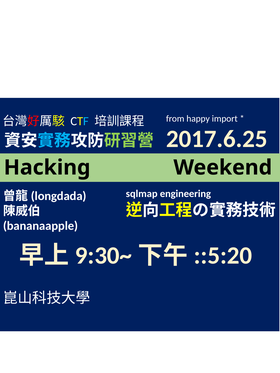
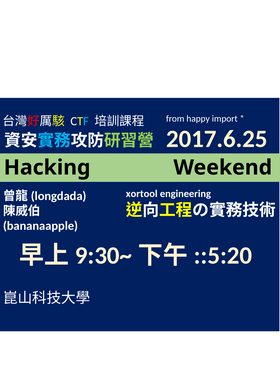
sqlmap: sqlmap -> xortool (142, 194)
